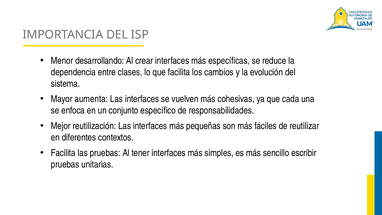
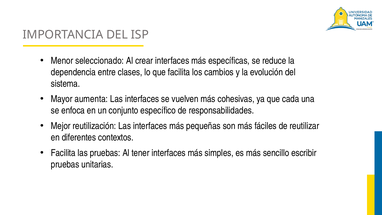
desarrollando: desarrollando -> seleccionado (100, 61)
